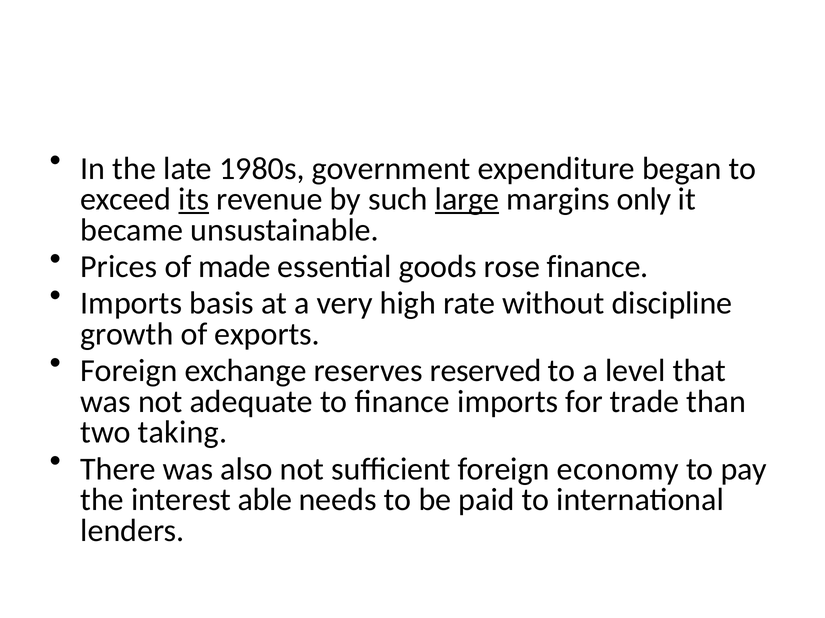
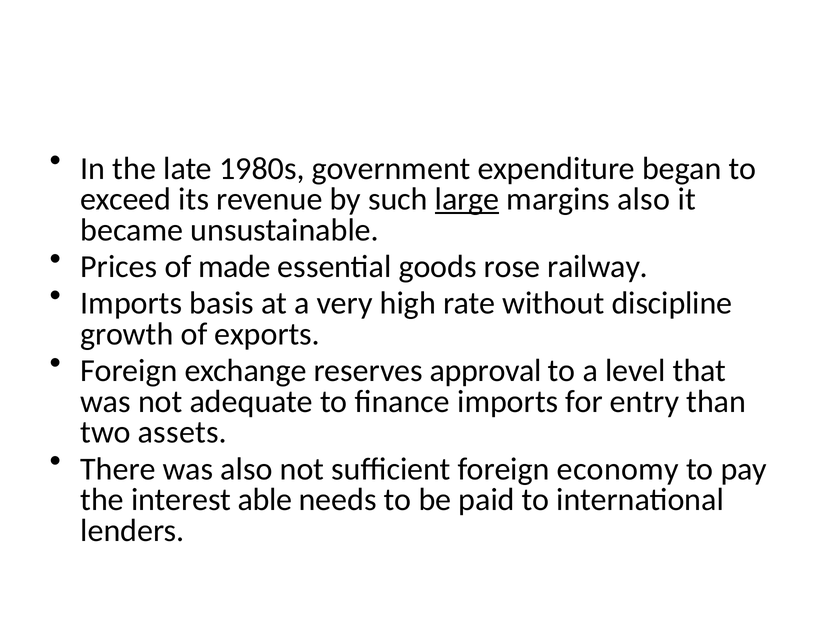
its underline: present -> none (194, 200)
margins only: only -> also (644, 200)
rose finance: finance -> railway (598, 267)
reserved: reserved -> approval (486, 371)
trade: trade -> entry (644, 402)
taking: taking -> assets (182, 433)
